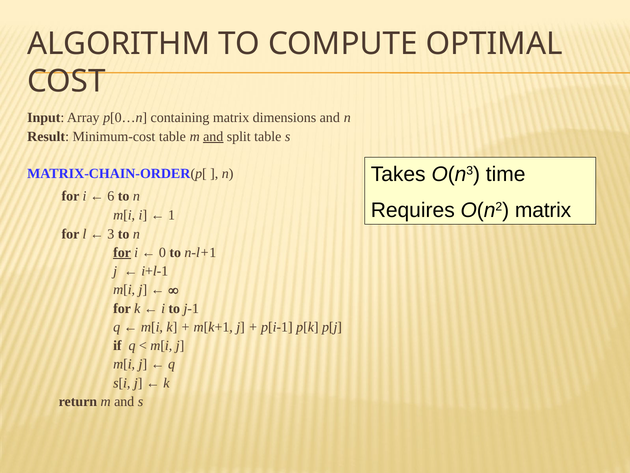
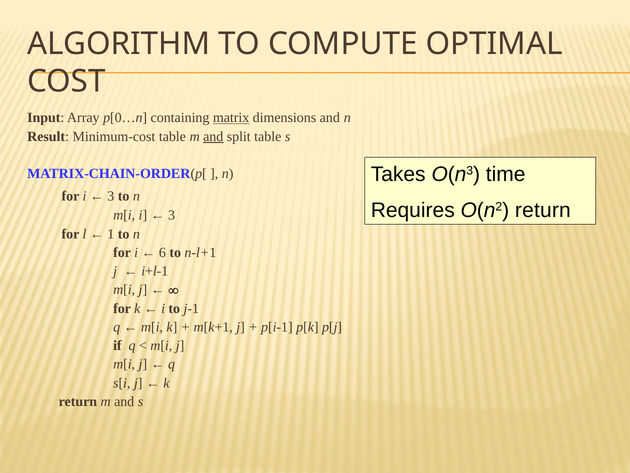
matrix underline: none -> present (231, 118)
6: 6 -> 3 (111, 196)
O(n2 matrix: matrix -> return (543, 210)
1: 1 -> 3 (172, 215)
3: 3 -> 1 (111, 234)
for underline: present -> none (122, 252)
0: 0 -> 6 (162, 252)
